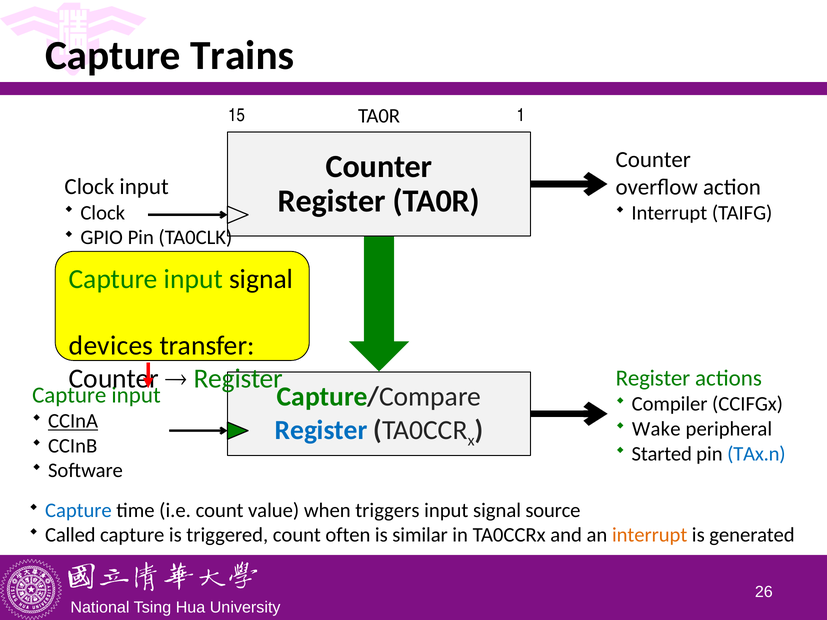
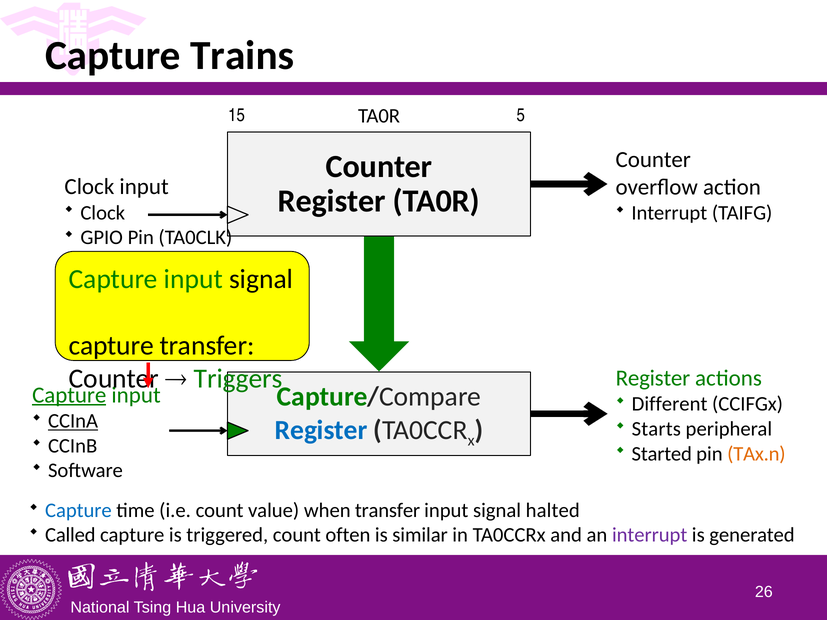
1: 1 -> 5 (521, 115)
devices: devices -> capture (111, 346)
Register: Register -> Triggers (238, 379)
Capture underline: none -> present (69, 395)
Compiler: Compiler -> Different (670, 404)
Wake: Wake -> Starts (656, 429)
TAx.n colour: blue -> orange (756, 454)
when triggers: triggers -> transfer (388, 511)
source: source -> halted (553, 511)
interrupt colour: orange -> purple (650, 535)
